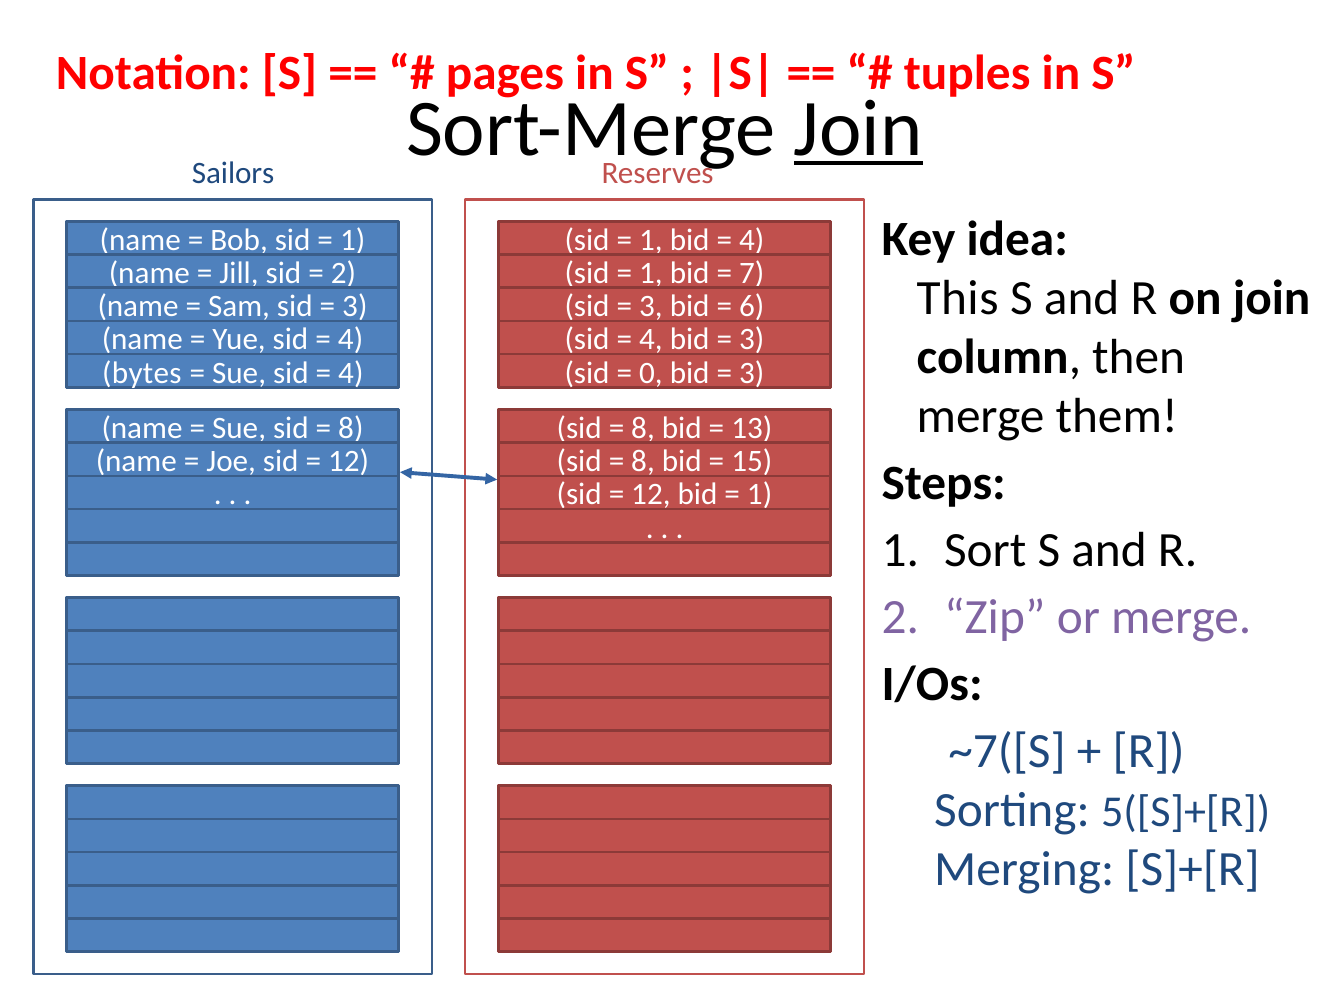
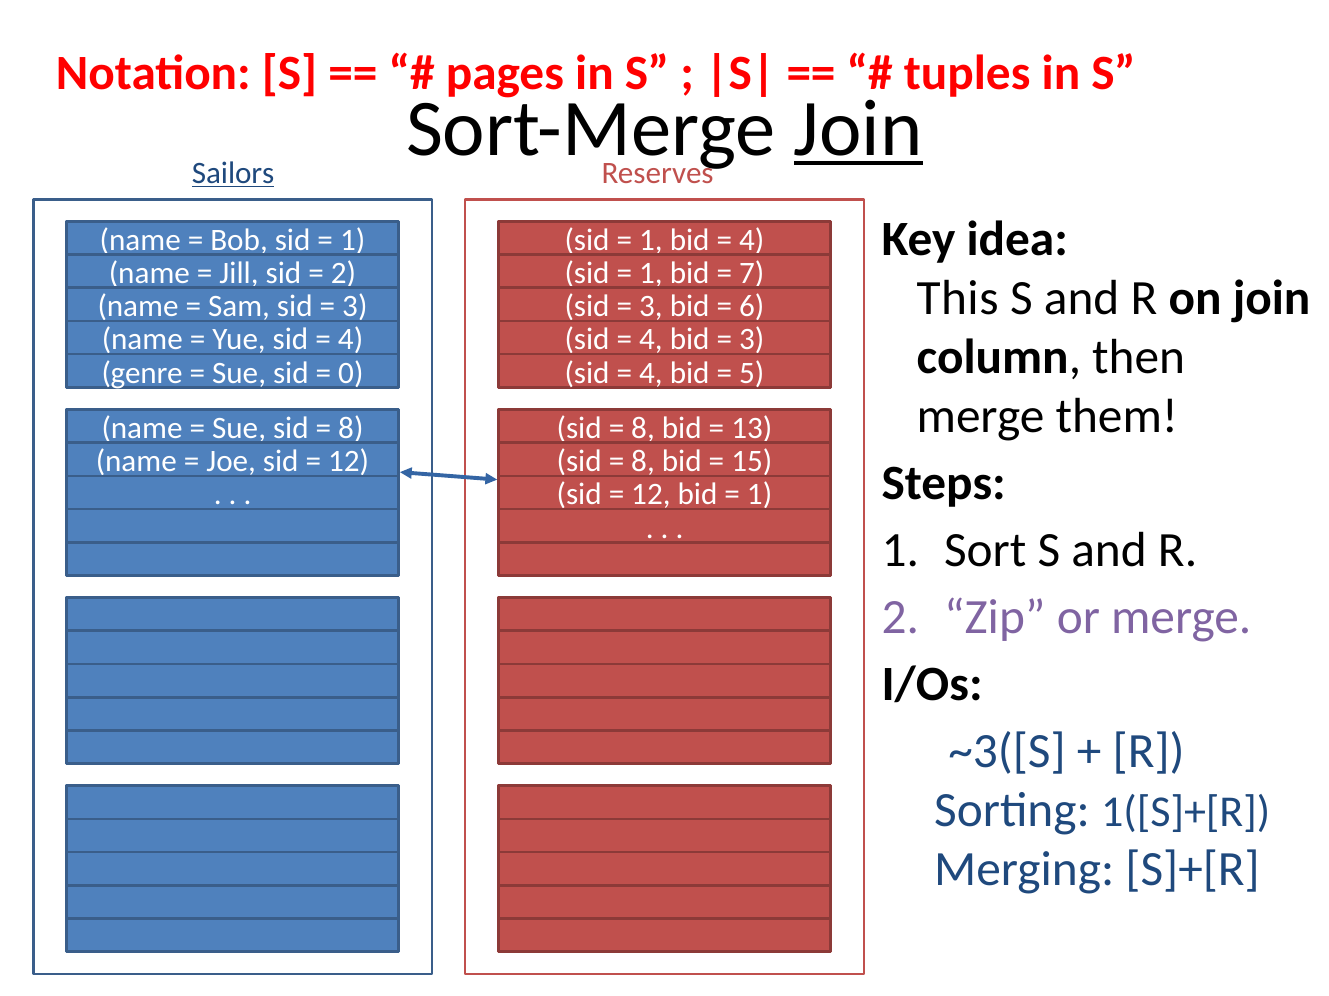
Sailors underline: none -> present (233, 173)
bytes: bytes -> genre (142, 373)
4: 4 -> 0 (351, 373)
0: 0 -> 4 (651, 373)
3: 3 -> 5 (752, 373)
~7([S: ~7([S -> ~3([S (1007, 752)
5([S]+[R: 5([S]+[R -> 1([S]+[R (1186, 813)
